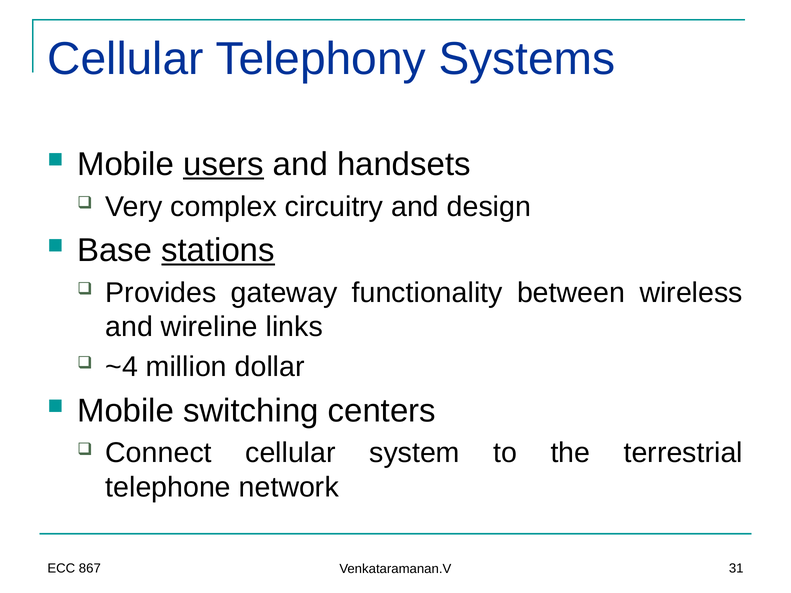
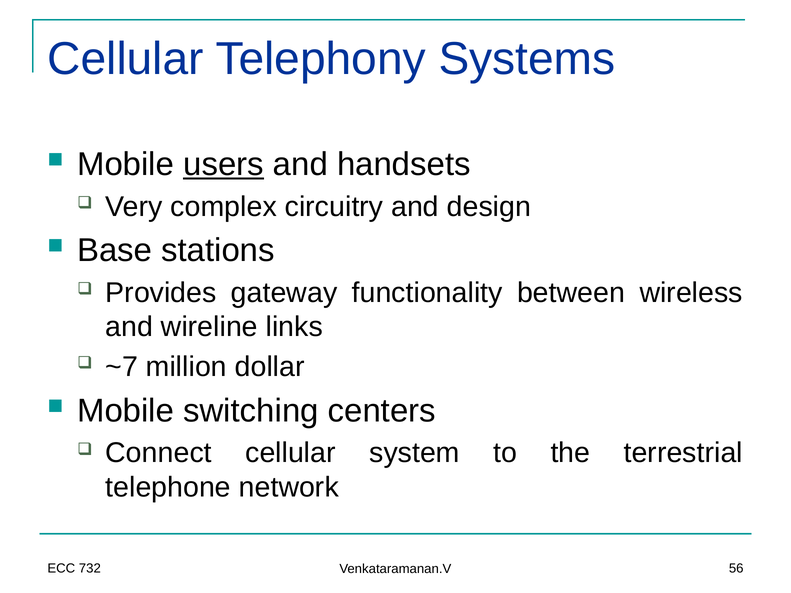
stations underline: present -> none (218, 251)
~4: ~4 -> ~7 (122, 367)
867: 867 -> 732 (90, 569)
31: 31 -> 56 (736, 569)
